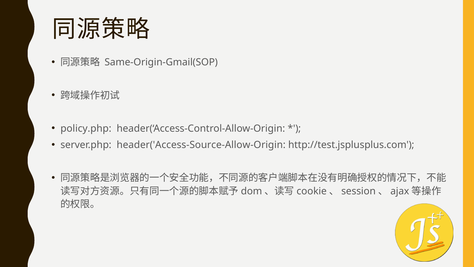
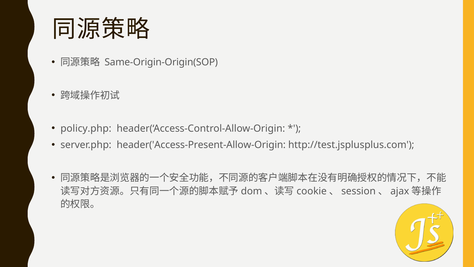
Same-Origin-Gmail(SOP: Same-Origin-Gmail(SOP -> Same-Origin-Origin(SOP (161, 62)
header('Access-Source-Allow-Origin: header('Access-Source-Allow-Origin -> header('Access-Present-Allow-Origin (201, 145)
